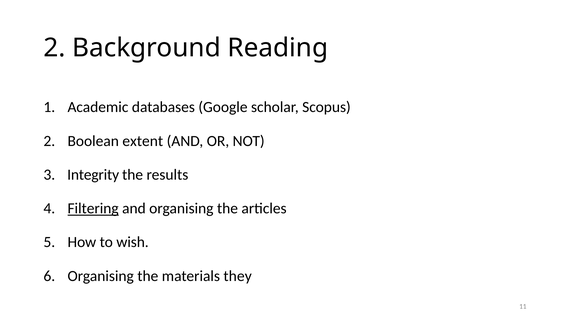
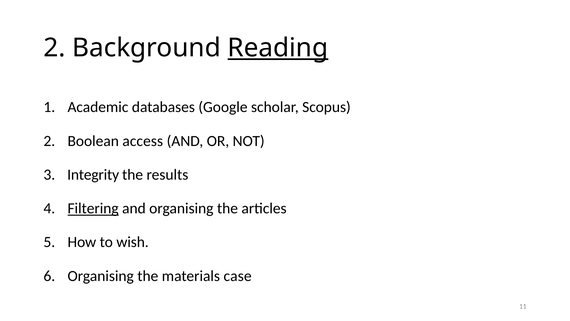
Reading underline: none -> present (278, 48)
extent: extent -> access (143, 141)
they: they -> case (238, 276)
